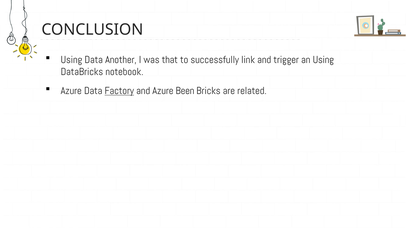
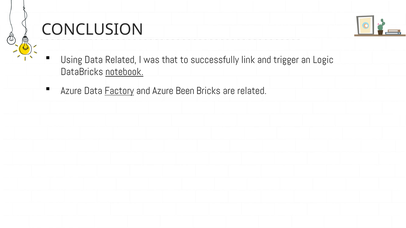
Data Another: Another -> Related (121, 60)
an Using: Using -> Logic (323, 60)
notebook underline: none -> present (124, 72)
